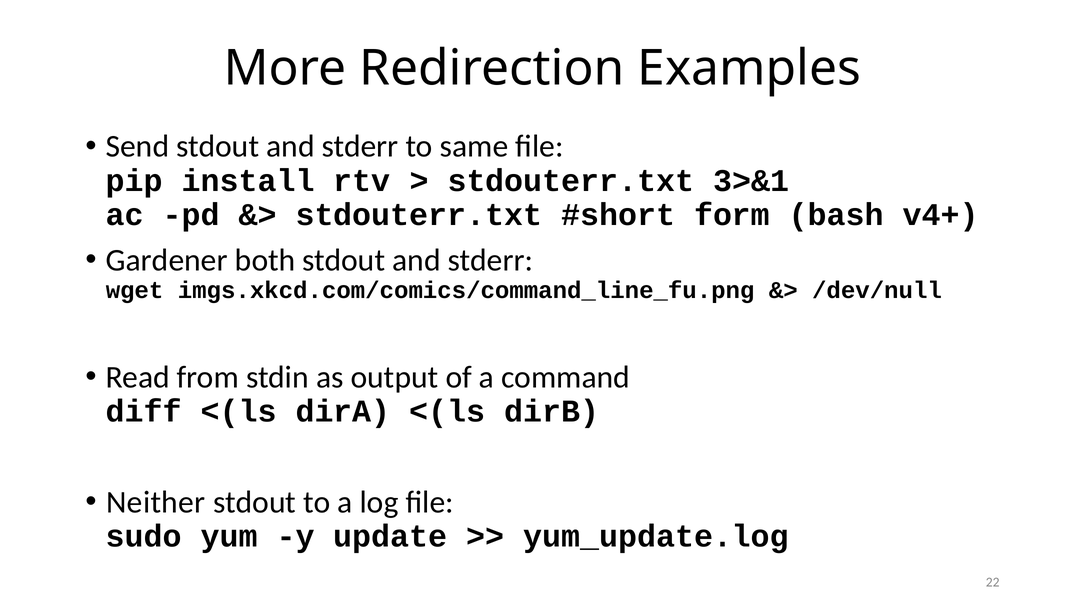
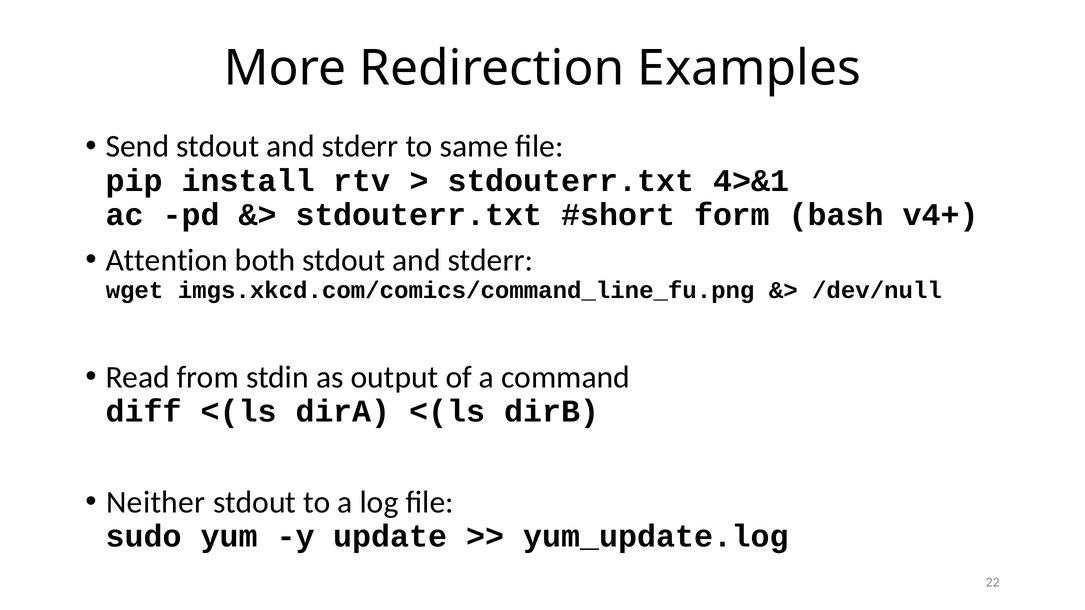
3>&1: 3>&1 -> 4>&1 (751, 181)
Gardener: Gardener -> Attention (167, 260)
